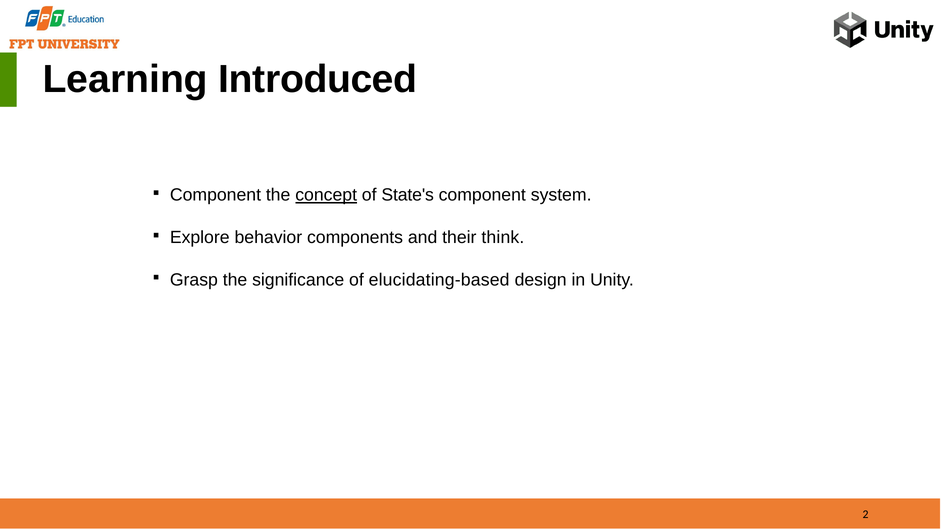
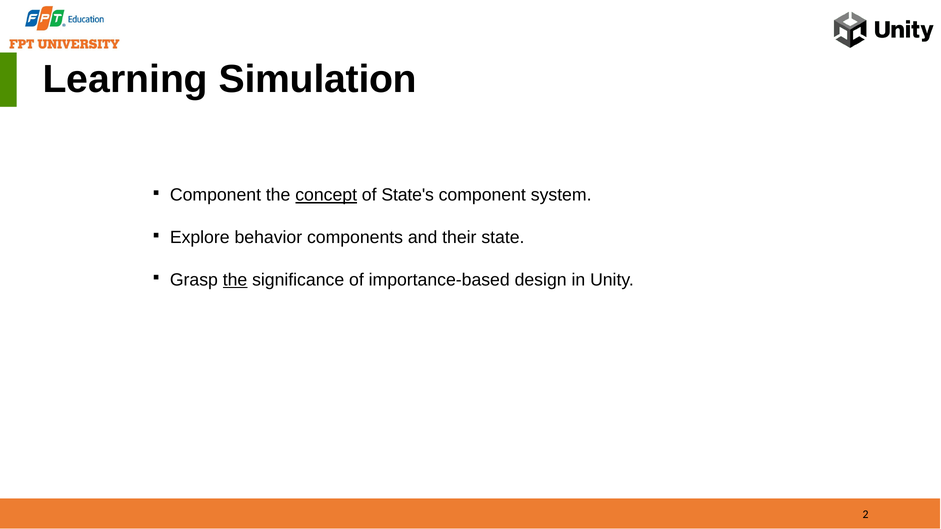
Introduced: Introduced -> Simulation (318, 79)
think: think -> state (503, 238)
the underline: none -> present (235, 280)
elucidating-based: elucidating-based -> importance-based (439, 280)
